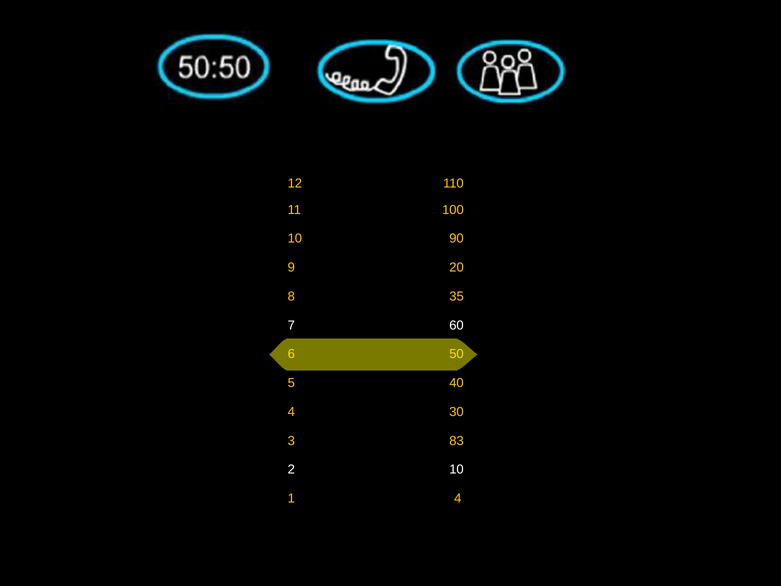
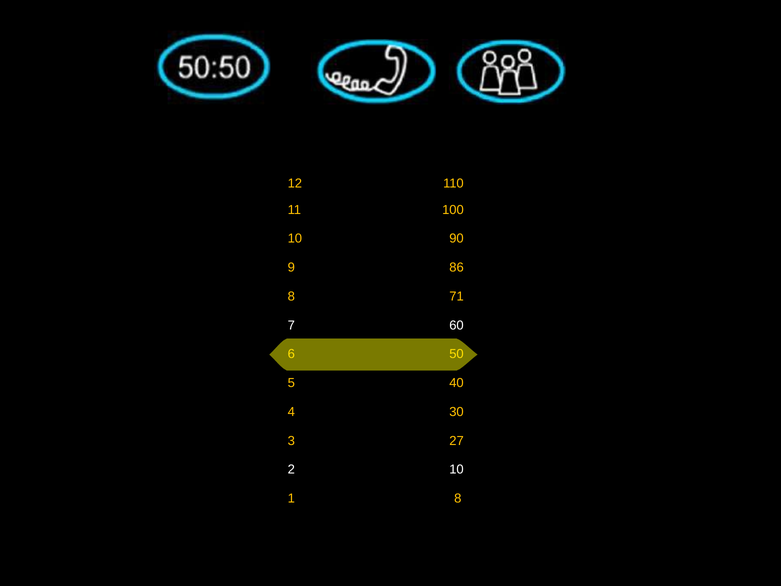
20: 20 -> 86 (457, 267)
35: 35 -> 71 (457, 296)
83: 83 -> 27 (457, 441)
1 4: 4 -> 8 (458, 498)
